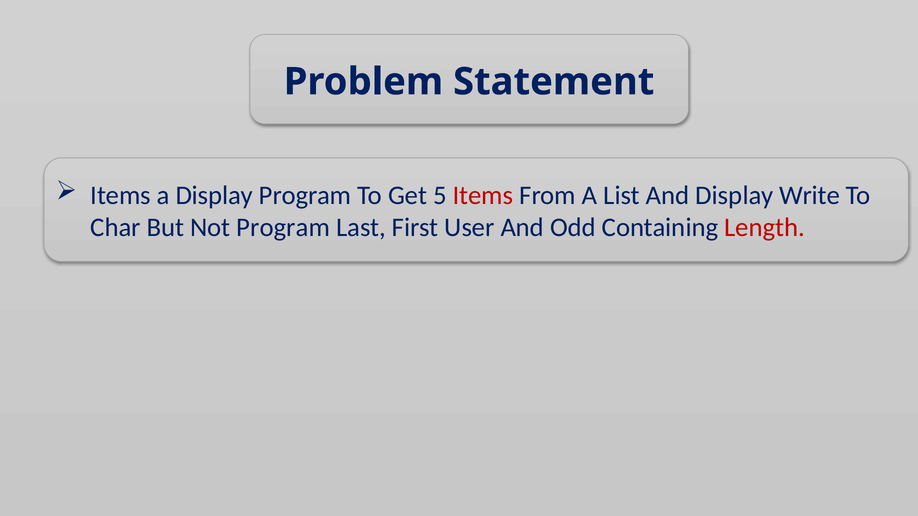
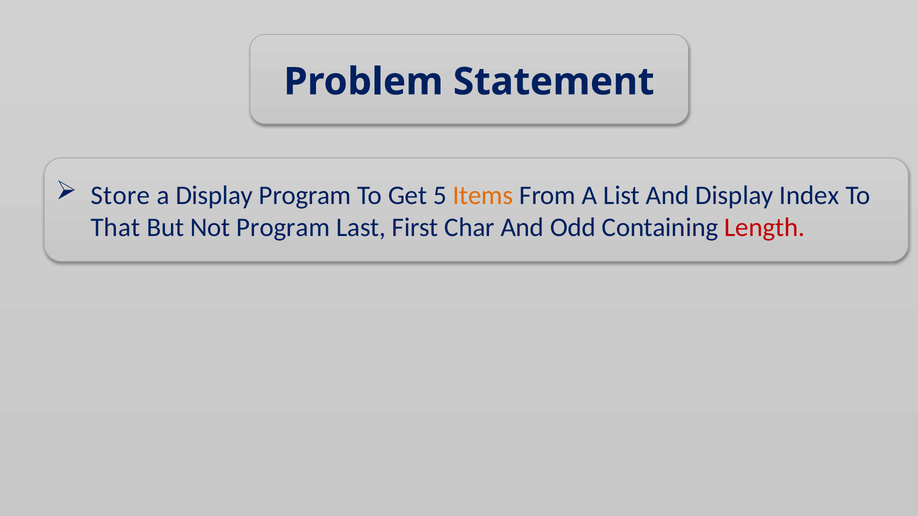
Items: Items -> Store (120, 196)
Items colour: red -> orange (483, 196)
Write: Write -> Index (809, 196)
Char: Char -> That (115, 228)
User: User -> Char (469, 228)
